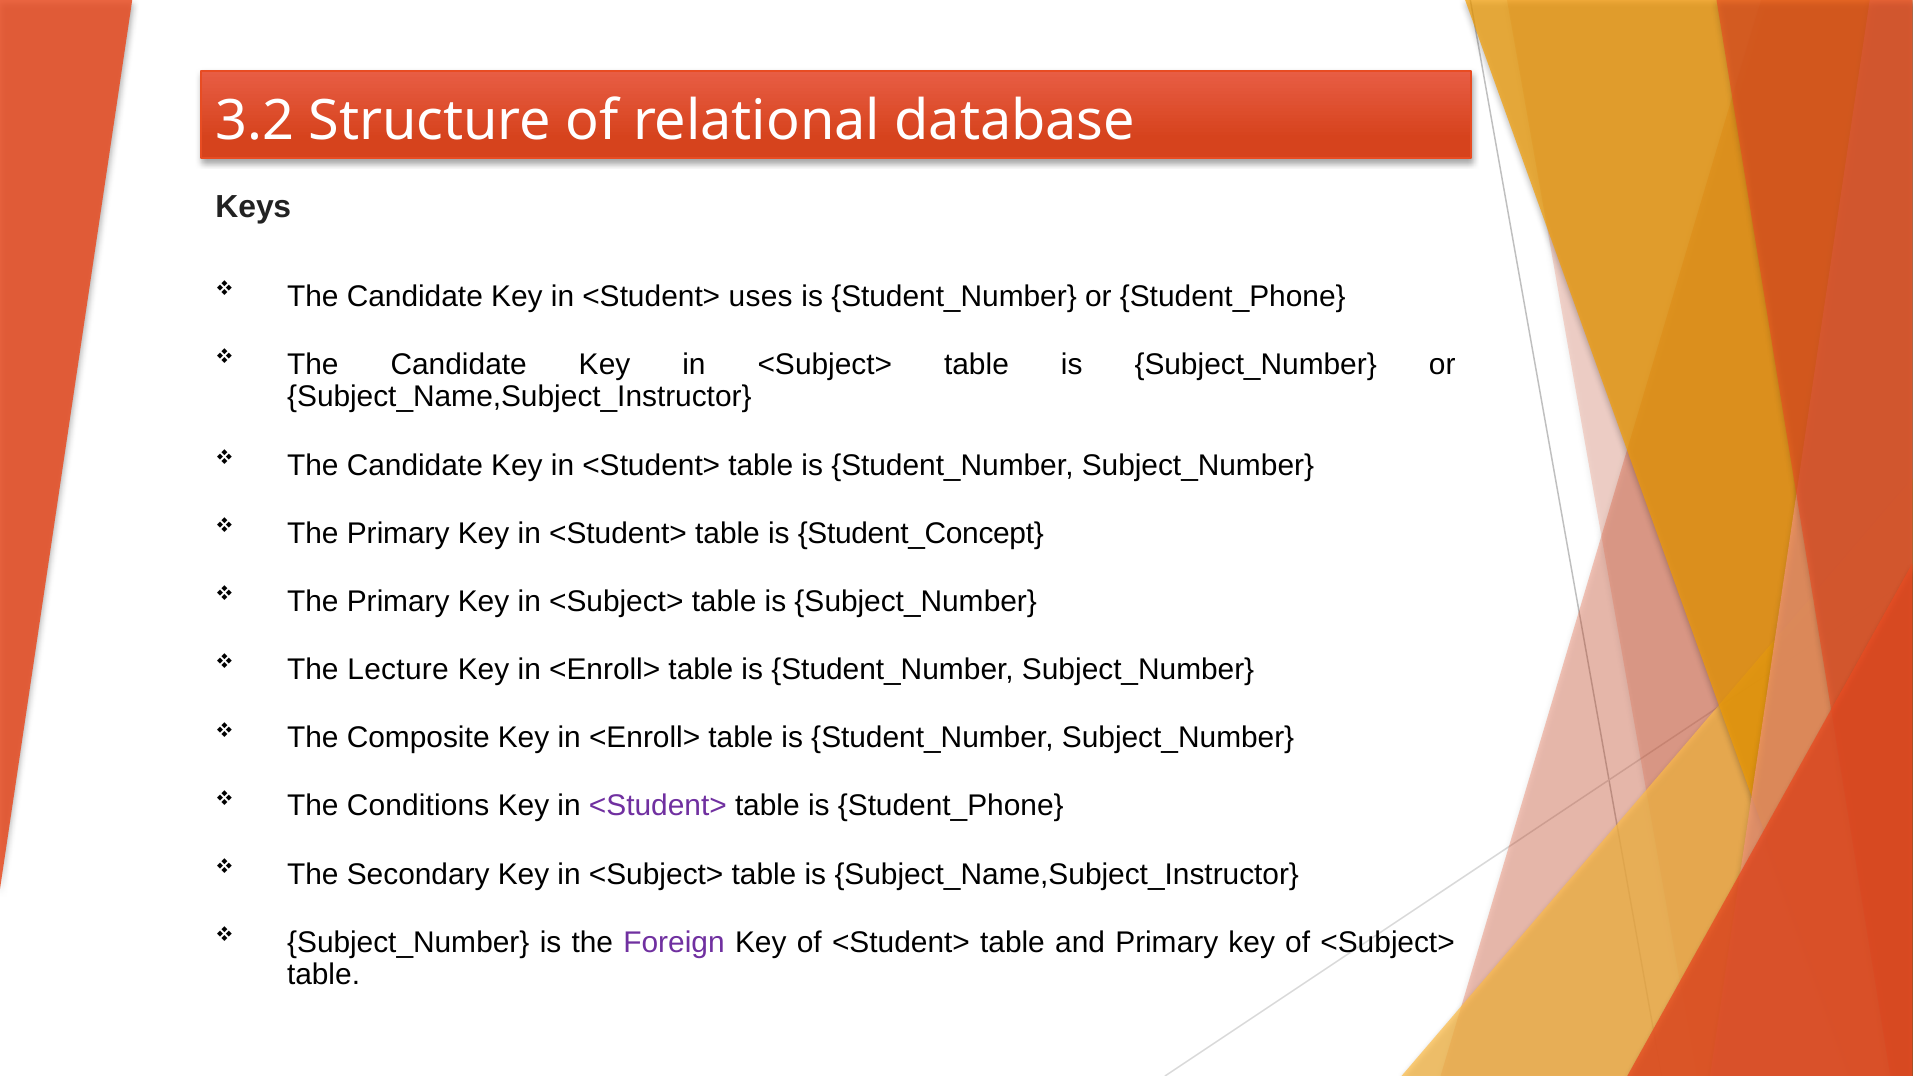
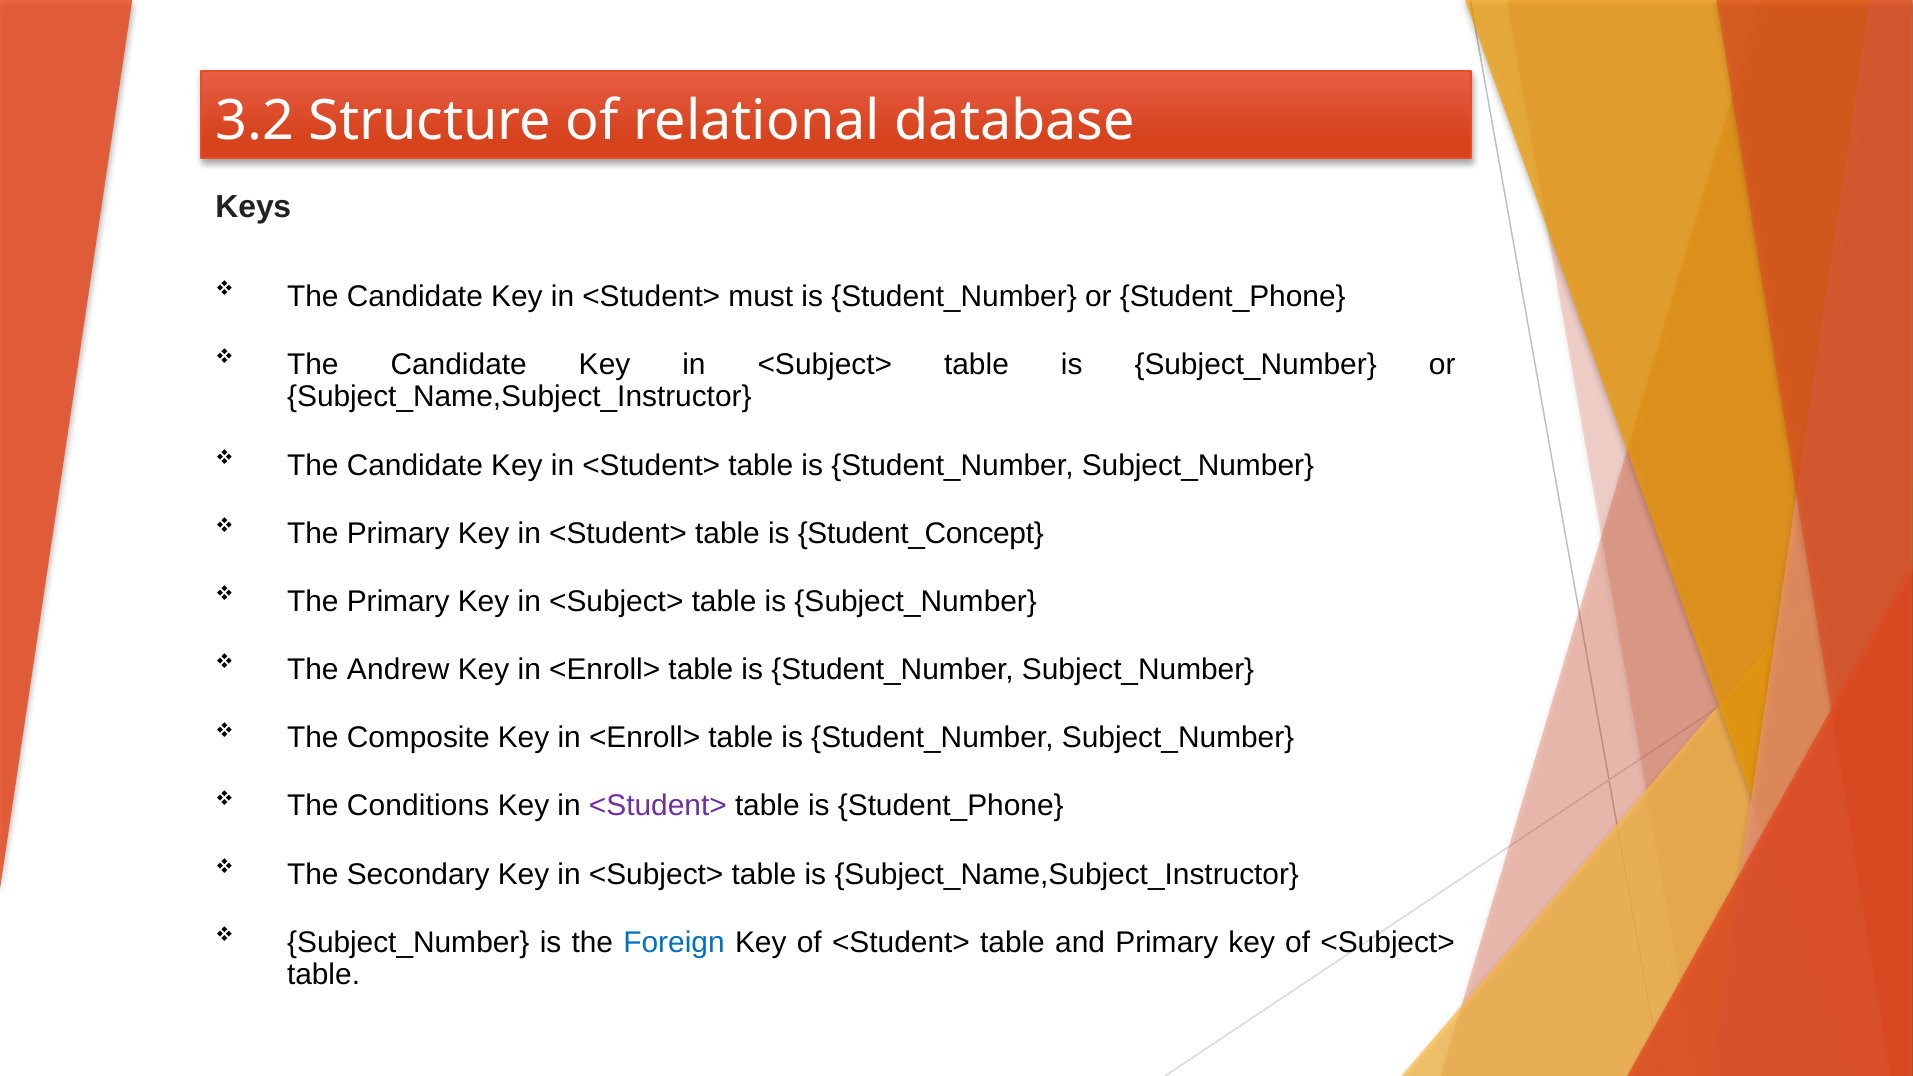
uses: uses -> must (761, 297)
Lecture: Lecture -> Andrew (398, 670)
Foreign colour: purple -> blue (674, 942)
